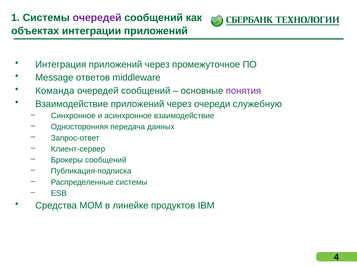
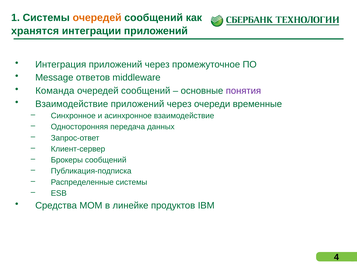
очередей colour: purple -> orange (97, 18)
объектах: объектах -> хранятся (35, 31)
служебную: служебную -> временные (257, 104)
